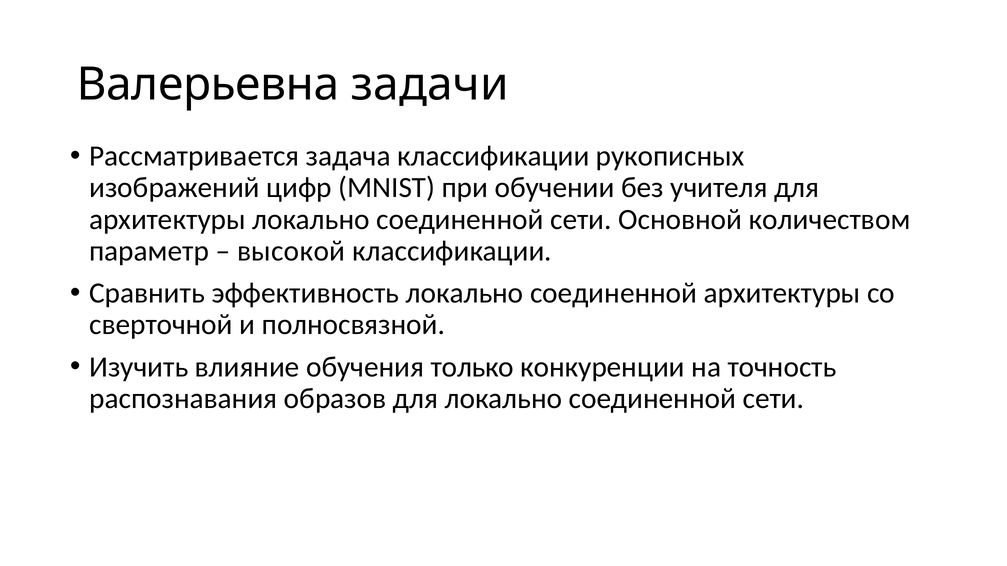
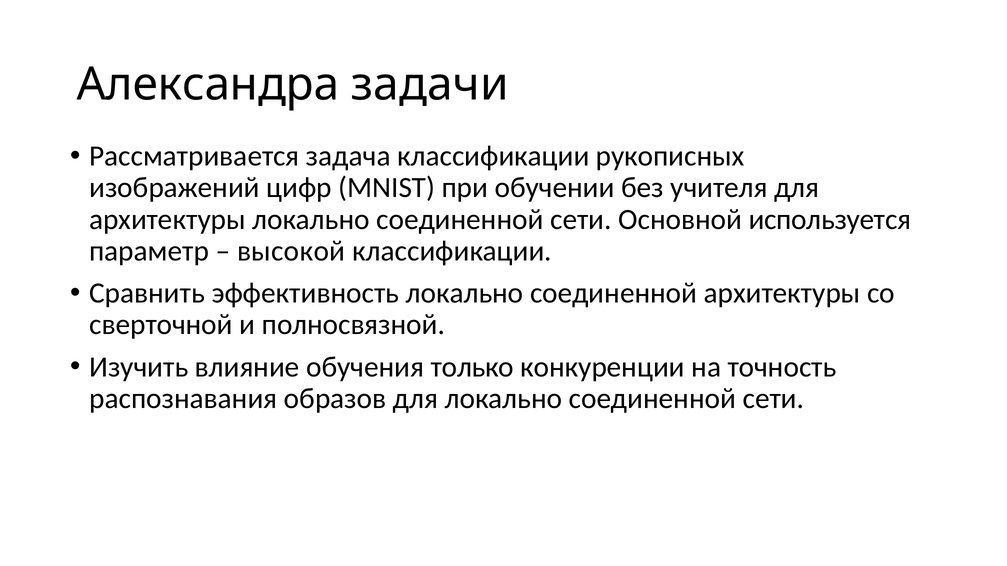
Валерьевна: Валерьевна -> Александра (208, 85)
количеством: количеством -> используется (830, 220)
